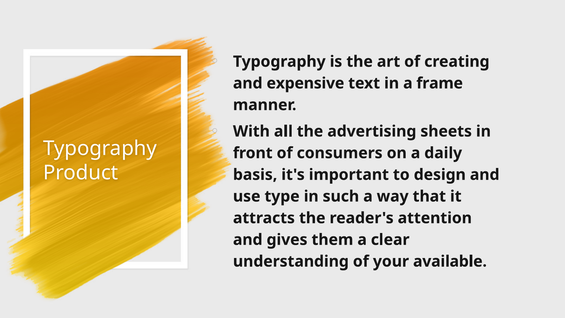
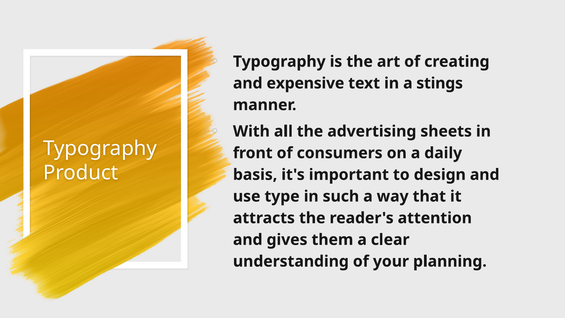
frame: frame -> stings (440, 83)
available: available -> planning (450, 261)
